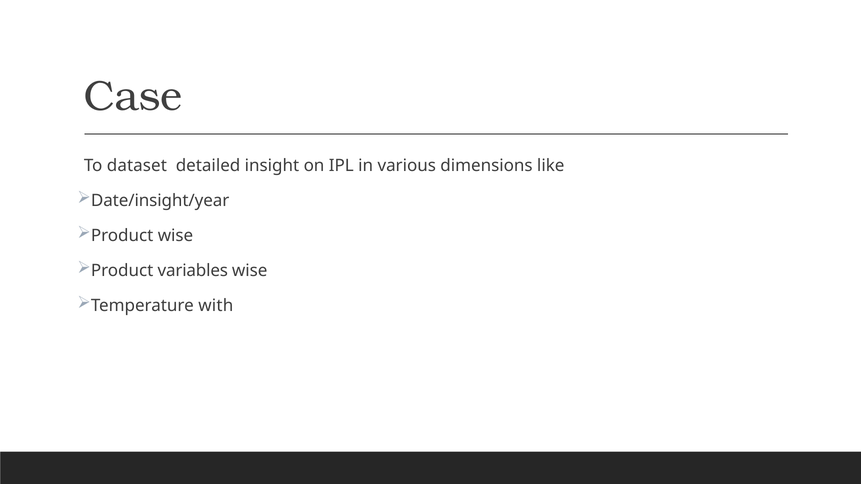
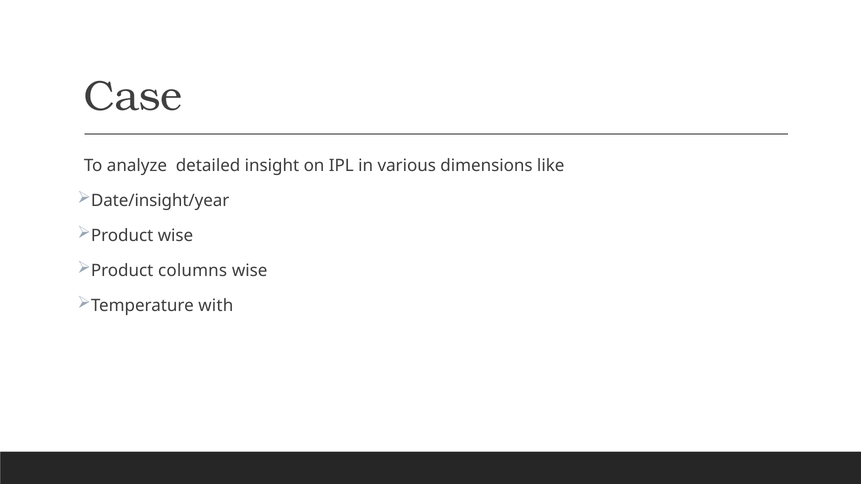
dataset: dataset -> analyze (137, 166)
variables: variables -> columns (193, 271)
